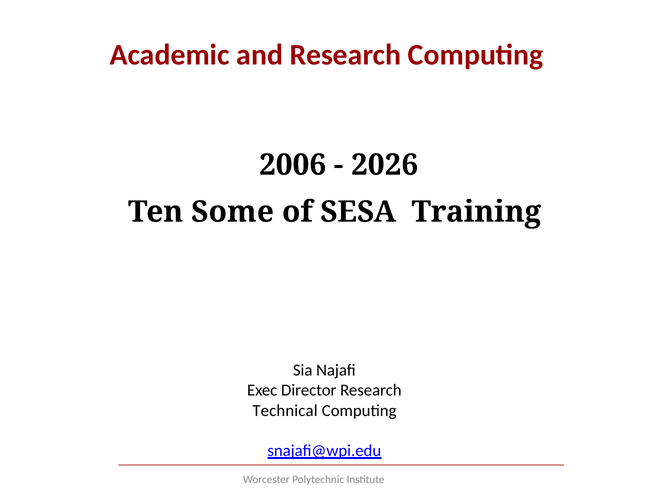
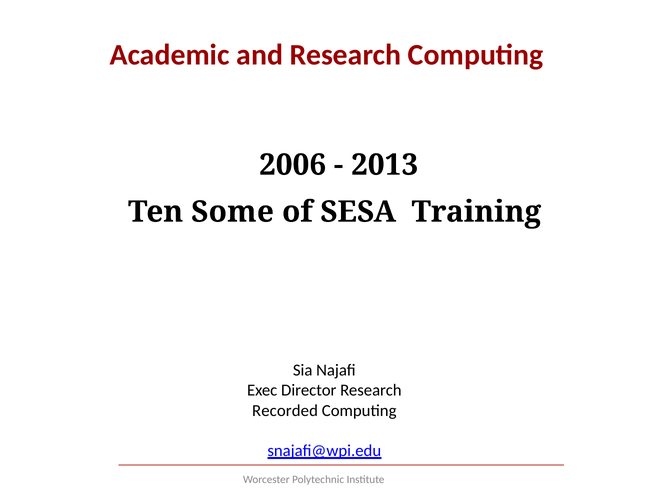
2026: 2026 -> 2013 (385, 165)
Technical: Technical -> Recorded (285, 410)
